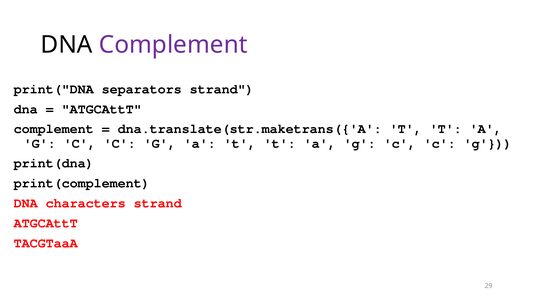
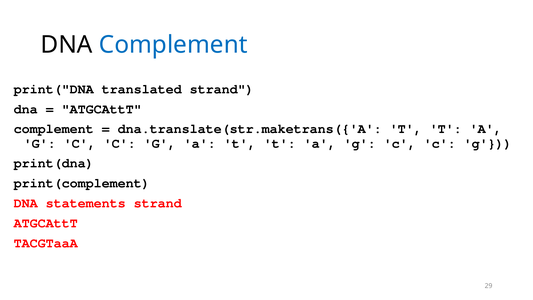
Complement colour: purple -> blue (173, 45)
separators: separators -> translated (142, 89)
characters: characters -> statements (86, 203)
